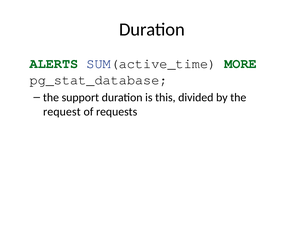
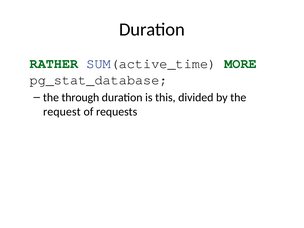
ALERTS: ALERTS -> RATHER (54, 64)
support: support -> through (80, 97)
